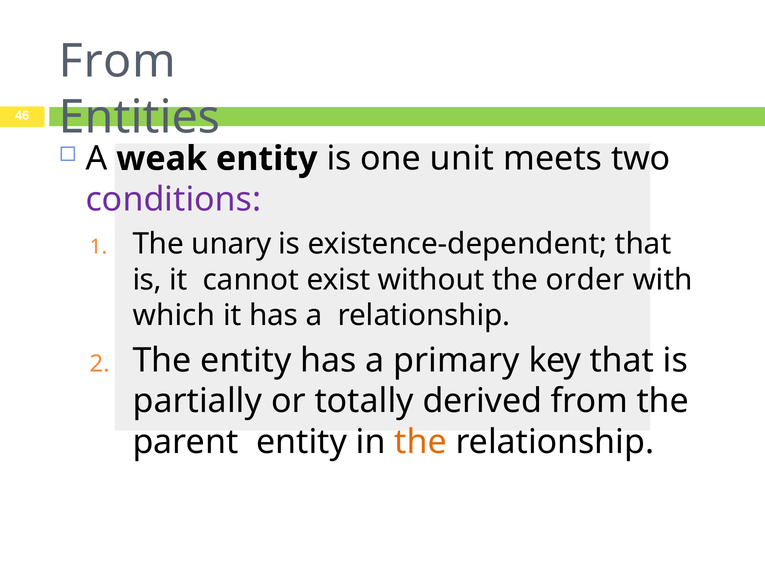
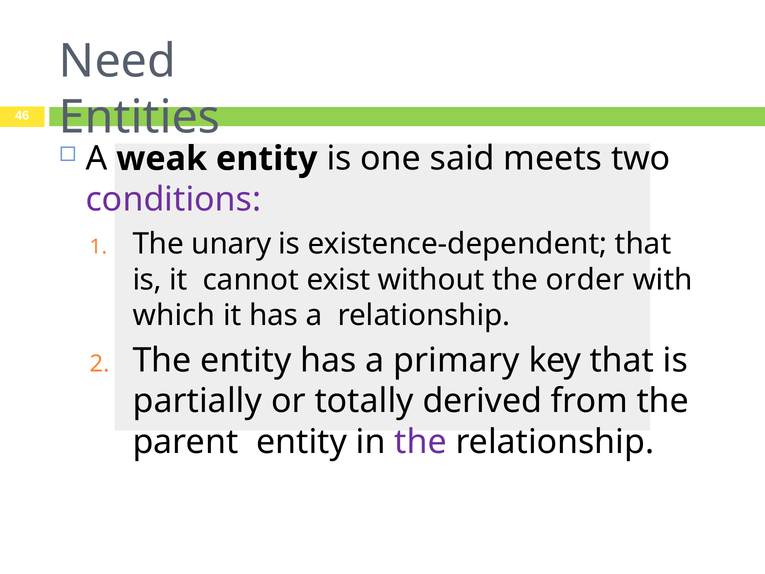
From: From -> Need (118, 61)
unit: unit -> said (462, 159)
the colour: orange -> purple (421, 442)
